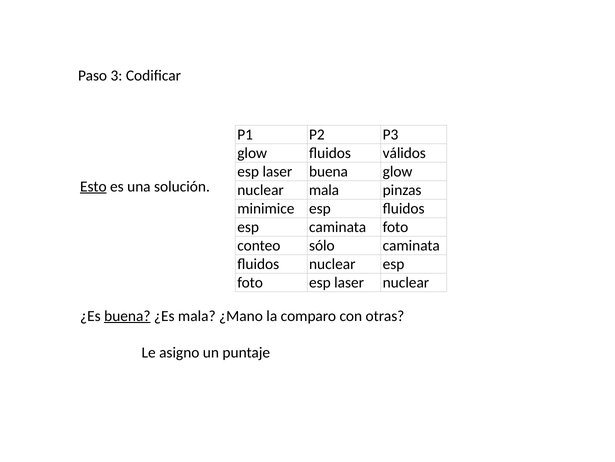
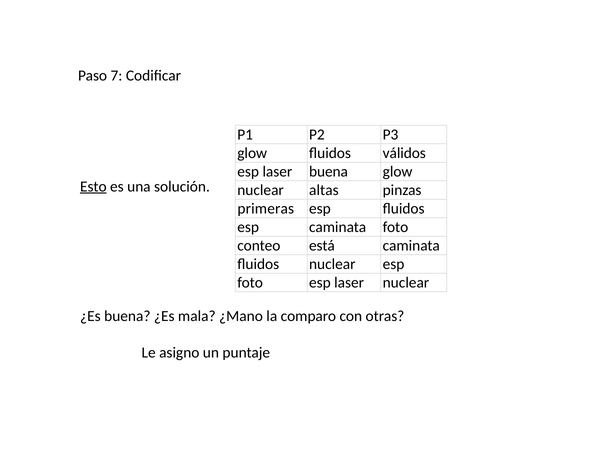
3: 3 -> 7 (116, 76)
nuclear mala: mala -> altas (324, 190)
minimice: minimice -> primeras (266, 208)
sólo: sólo -> está (322, 245)
buena underline: present -> none (127, 315)
